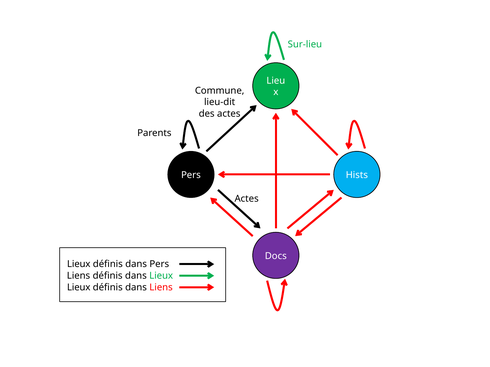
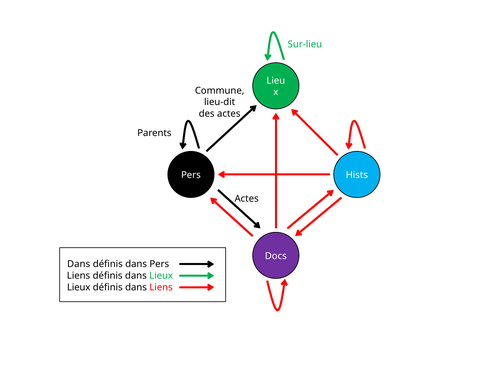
Lieux: Lieux -> Dans (79, 265)
